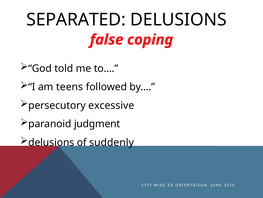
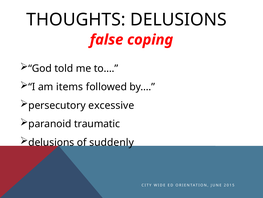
SEPARATED: SEPARATED -> THOUGHTS (76, 20)
teens: teens -> items (70, 87)
judgment: judgment -> traumatic (97, 123)
